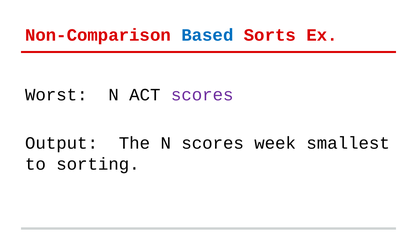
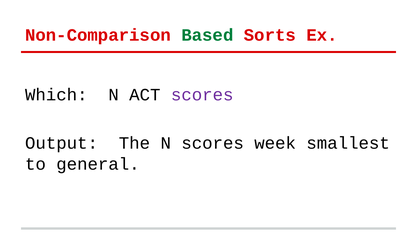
Based colour: blue -> green (207, 35)
Worst: Worst -> Which (56, 95)
sorting: sorting -> general (98, 164)
